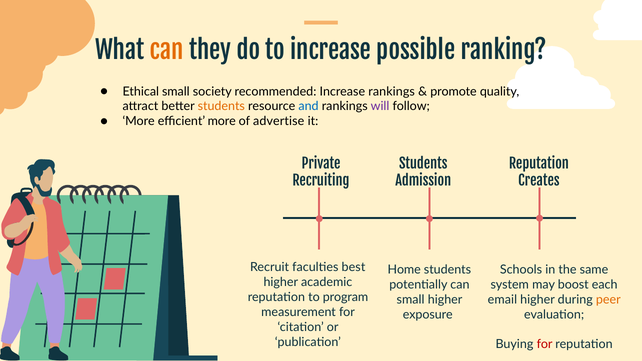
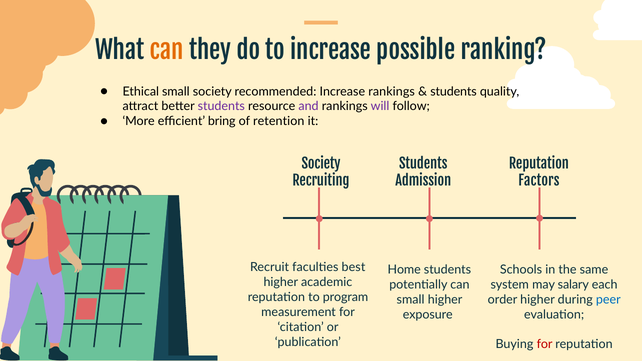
promote: promote -> students (454, 91)
students colour: orange -> purple (221, 106)
and colour: blue -> purple (309, 106)
efficient more: more -> bring (222, 121)
advertise: advertise -> retention (279, 121)
Private: Private -> Society (321, 164)
Creates: Creates -> Factors (539, 181)
boost: boost -> salary (573, 285)
email: email -> order (503, 300)
peer colour: orange -> blue (608, 300)
